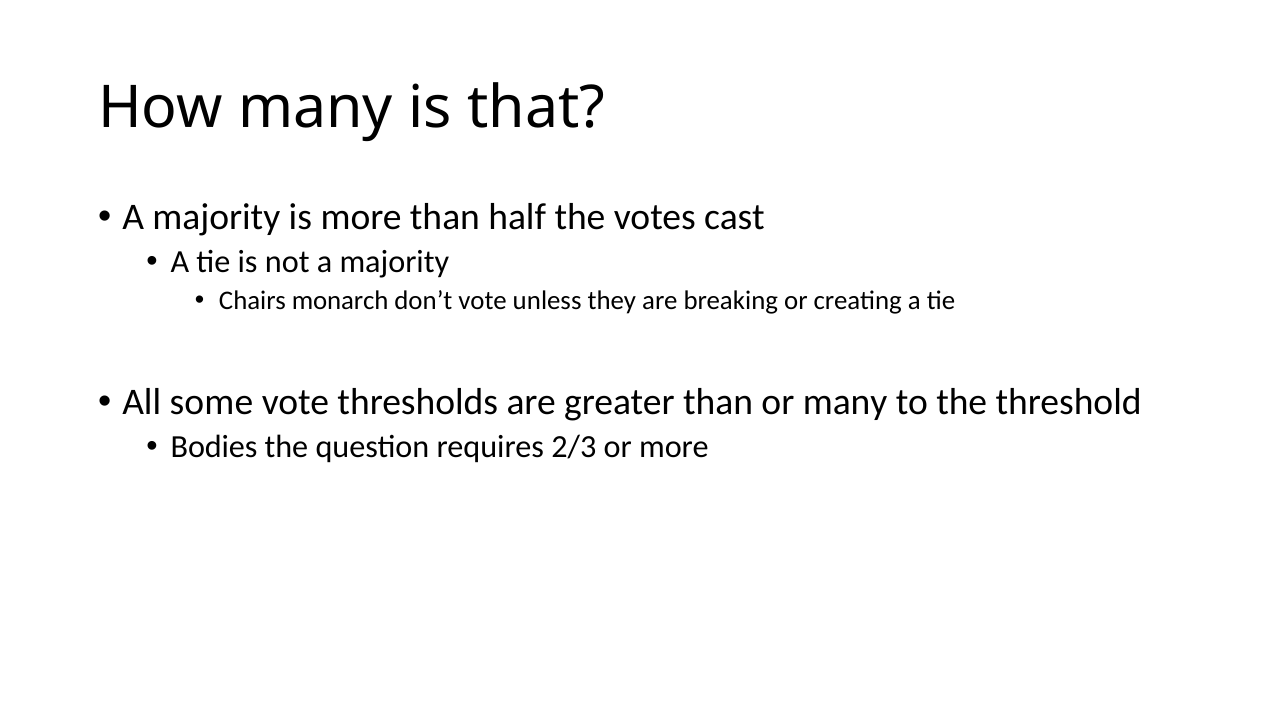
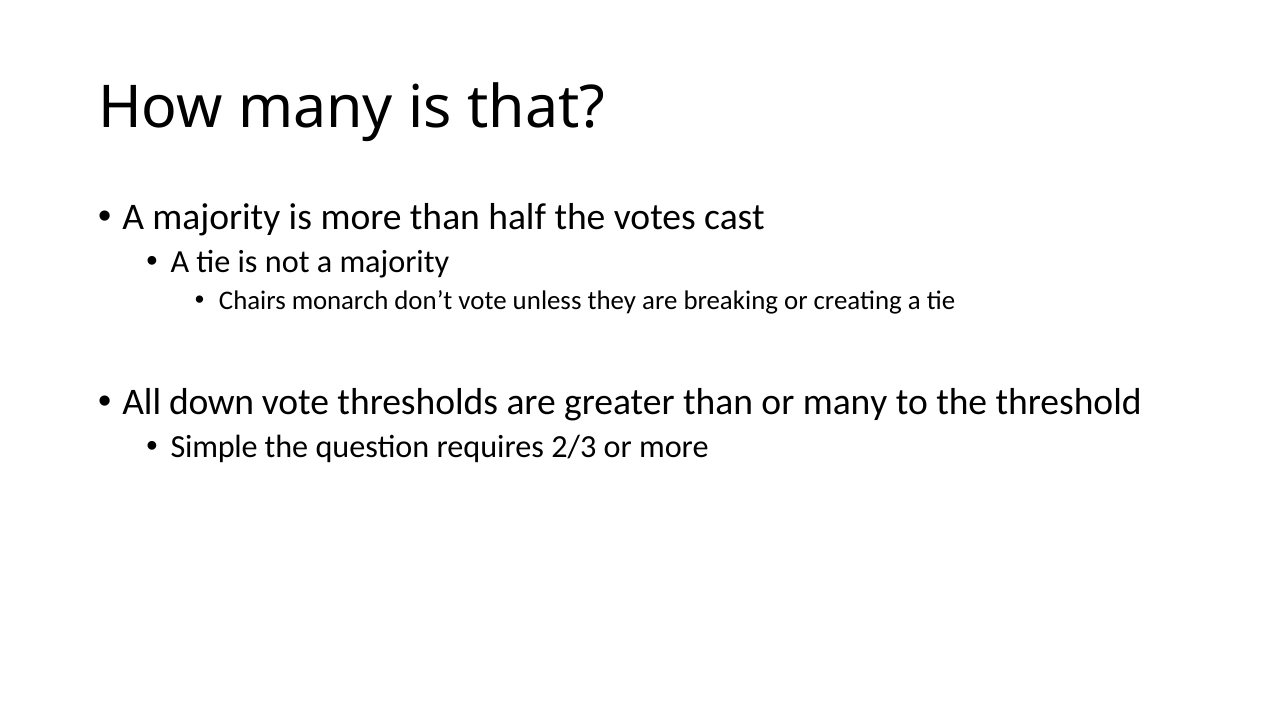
some: some -> down (212, 403)
Bodies: Bodies -> Simple (214, 447)
